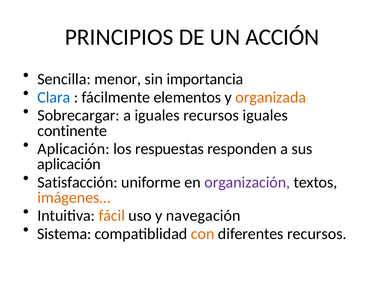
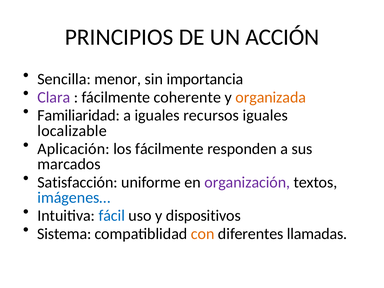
Clara colour: blue -> purple (54, 97)
elementos: elementos -> coherente (187, 97)
Sobrecargar: Sobrecargar -> Familiaridad (79, 115)
continente: continente -> localizable (72, 131)
los respuestas: respuestas -> fácilmente (169, 149)
aplicación: aplicación -> marcados (69, 164)
imágenes… colour: orange -> blue (74, 198)
fácil colour: orange -> blue (112, 216)
navegación: navegación -> dispositivos (203, 216)
diferentes recursos: recursos -> llamadas (317, 234)
